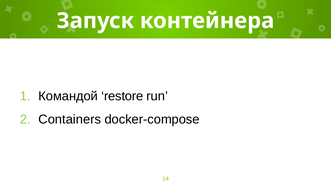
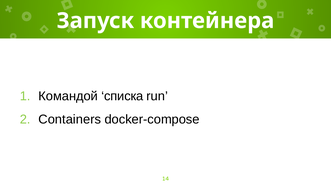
restore: restore -> списка (122, 96)
